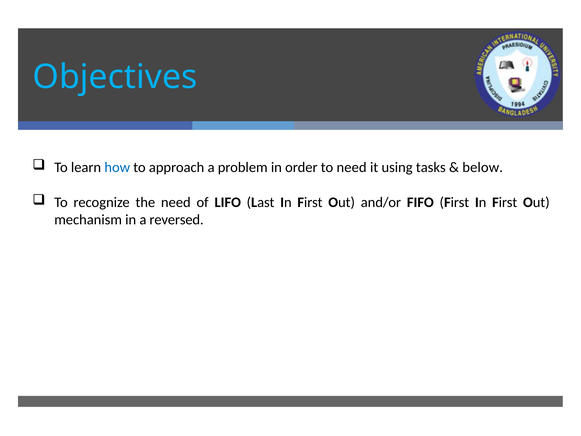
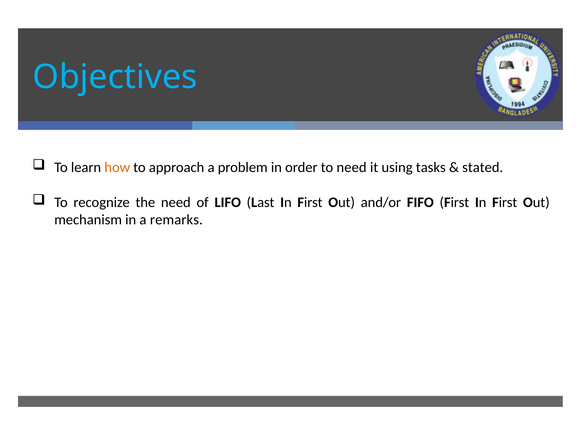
how colour: blue -> orange (117, 167)
below: below -> stated (483, 167)
reversed: reversed -> remarks (176, 220)
